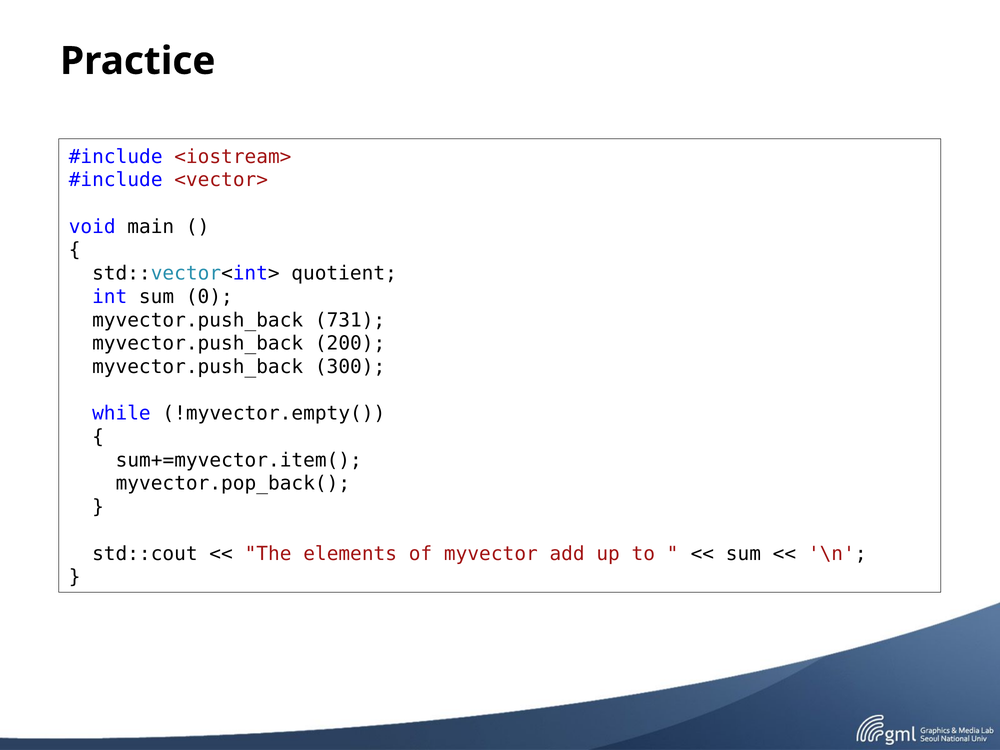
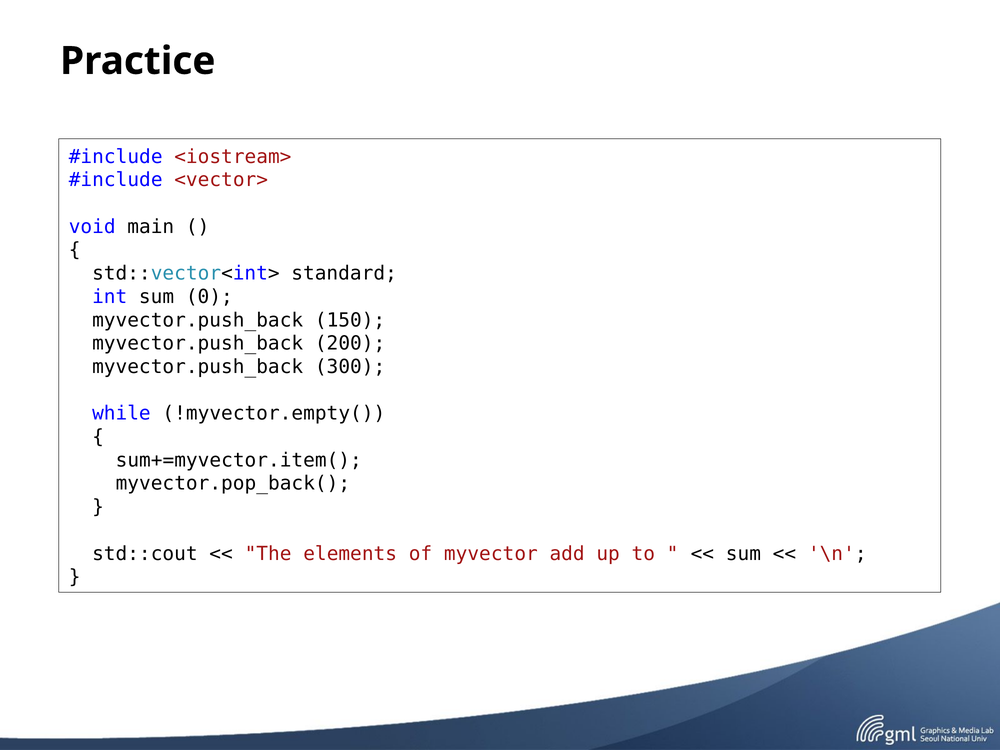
quotient: quotient -> standard (344, 273)
731: 731 -> 150 (350, 320)
